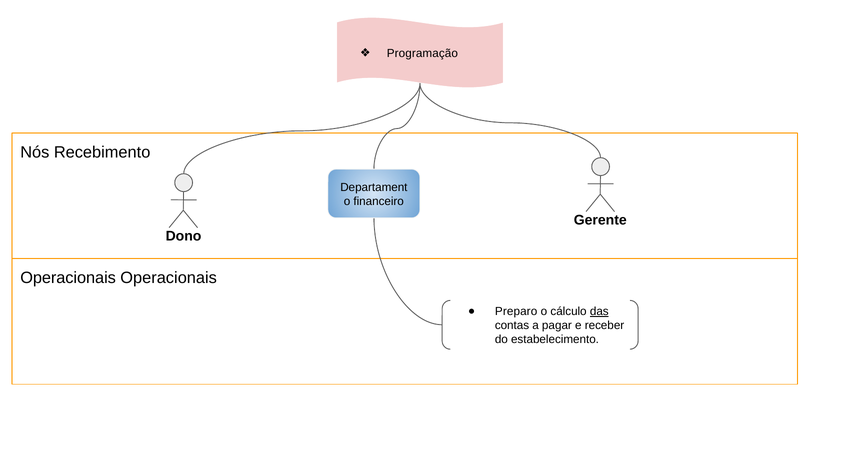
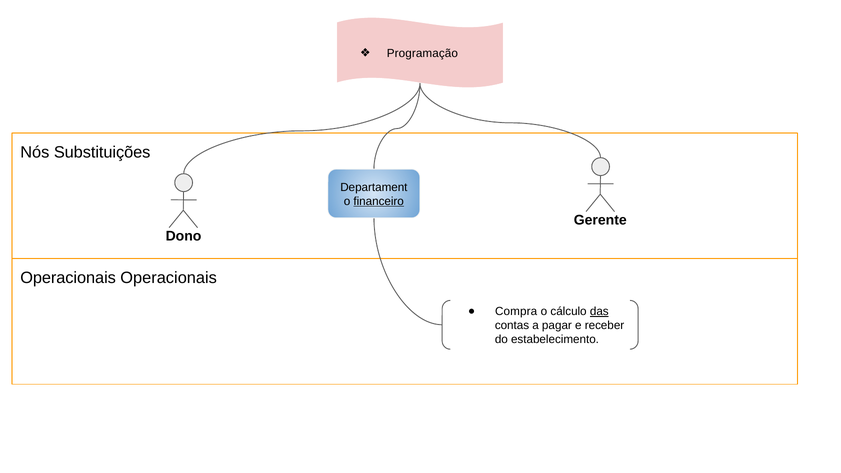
Recebimento: Recebimento -> Substituições (102, 152)
financeiro underline: none -> present (379, 201)
Preparo: Preparo -> Compra (516, 312)
